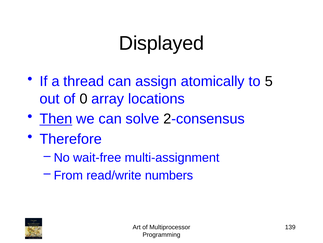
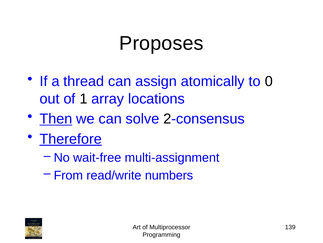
Displayed: Displayed -> Proposes (161, 43)
5: 5 -> 0 (269, 81)
0: 0 -> 1 (84, 98)
Therefore underline: none -> present (71, 139)
